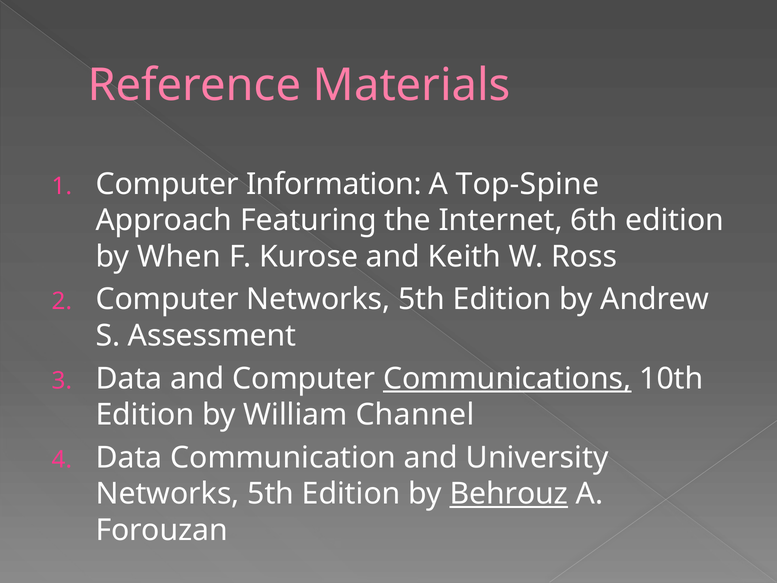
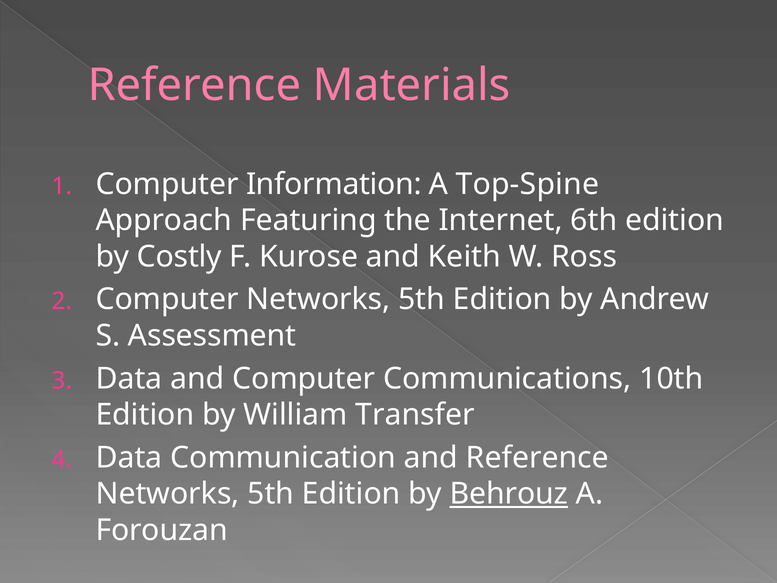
When: When -> Costly (179, 257)
Communications underline: present -> none (507, 378)
Channel: Channel -> Transfer (415, 415)
and University: University -> Reference (537, 457)
